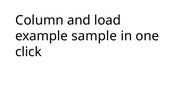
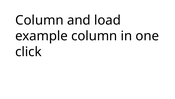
example sample: sample -> column (94, 36)
